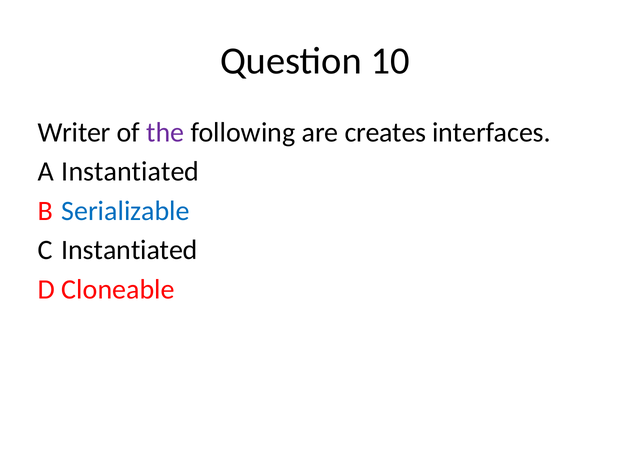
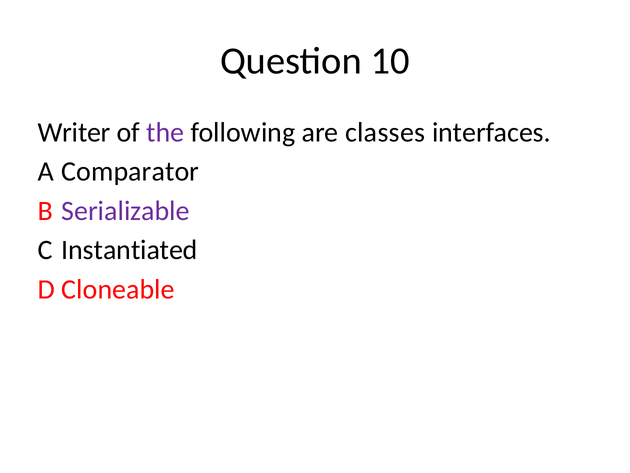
creates: creates -> classes (385, 132)
A Instantiated: Instantiated -> Comparator (130, 171)
Serializable colour: blue -> purple (126, 211)
